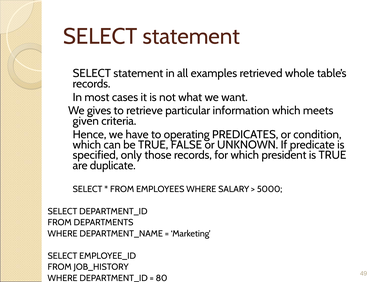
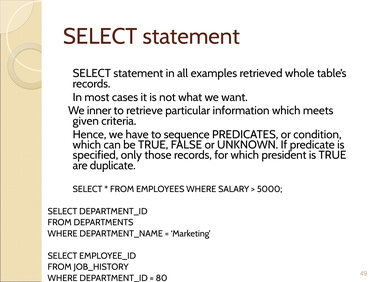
gives: gives -> inner (99, 111)
operating: operating -> sequence (187, 135)
